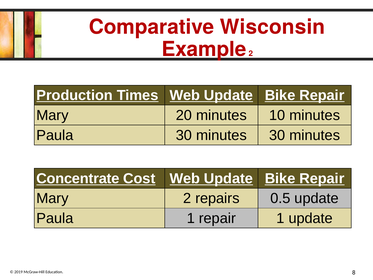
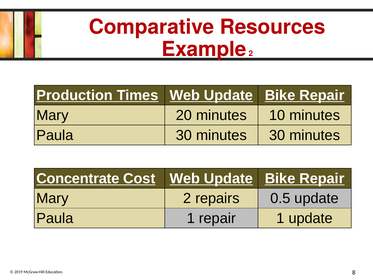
Wisconsin: Wisconsin -> Resources (273, 27)
